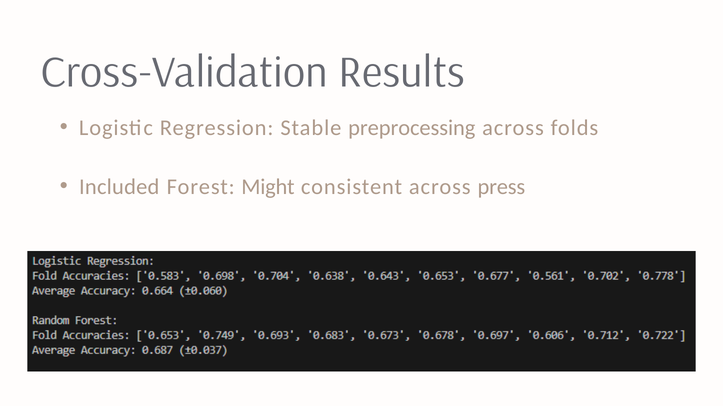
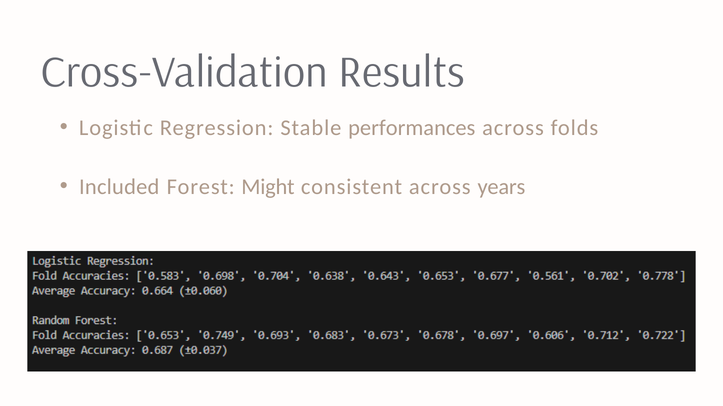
preprocessing: preprocessing -> performances (412, 128)
press: press -> years (501, 187)
